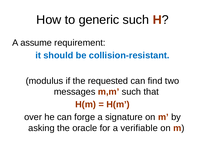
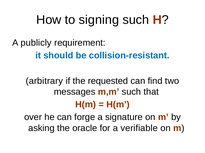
generic: generic -> signing (99, 20)
assume: assume -> publicly (36, 43)
modulus: modulus -> arbitrary (44, 81)
